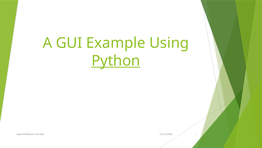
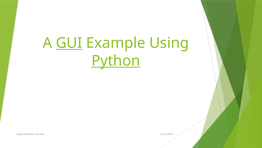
GUI underline: none -> present (69, 43)
